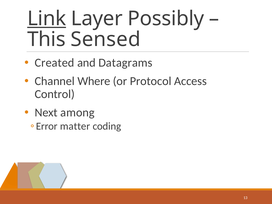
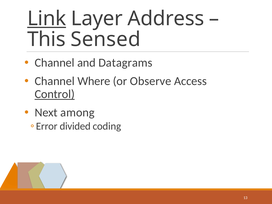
Possibly: Possibly -> Address (166, 19)
Created: Created -> Channel (55, 63)
Protocol: Protocol -> Observe (151, 81)
Control underline: none -> present (55, 94)
matter: matter -> divided (75, 126)
